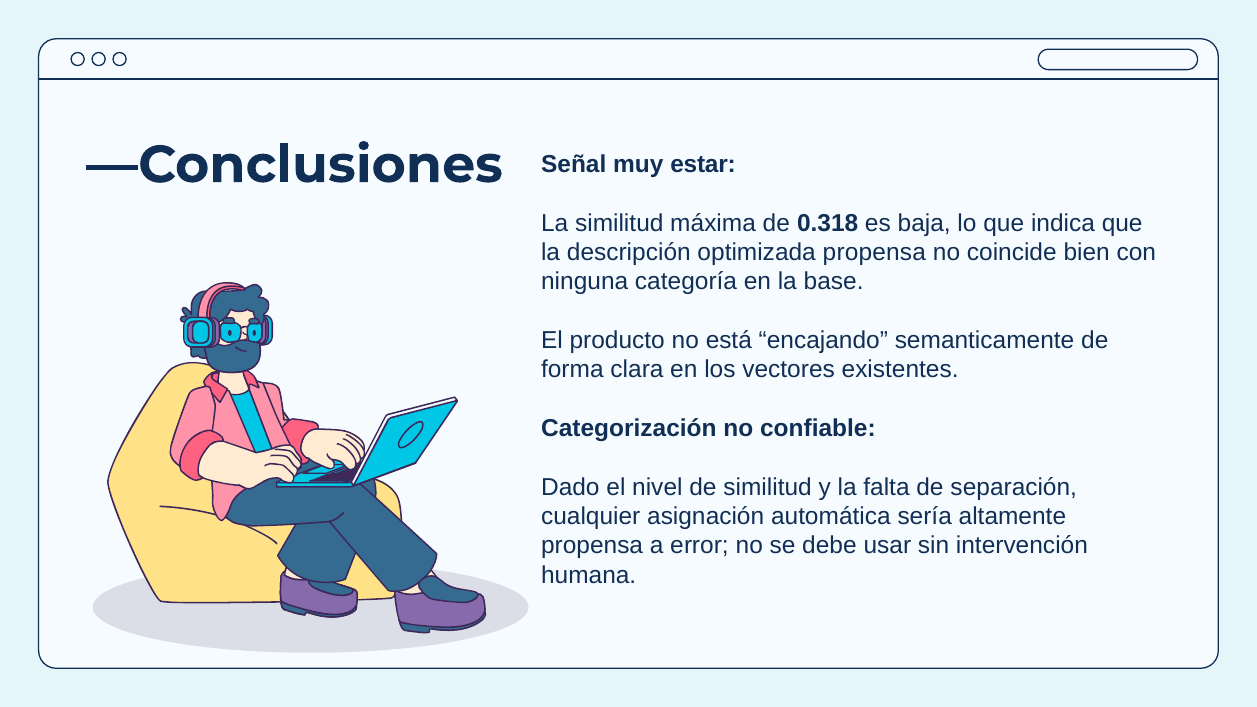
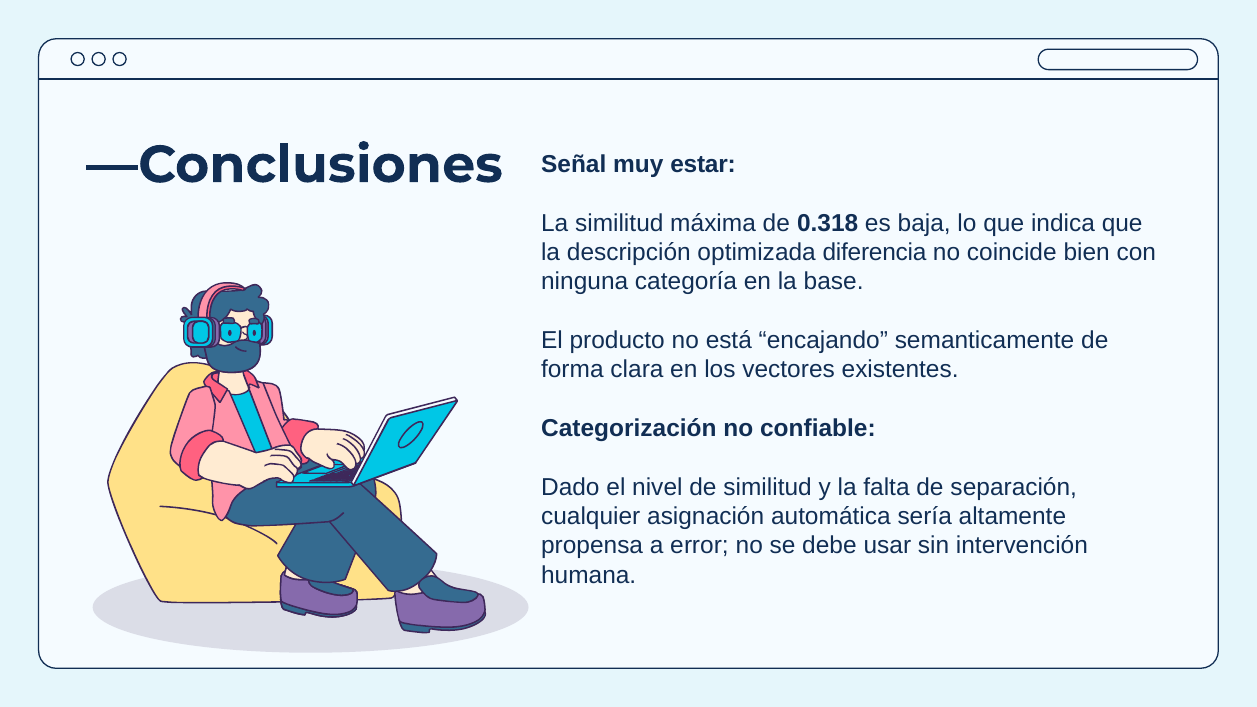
optimizada propensa: propensa -> diferencia (875, 252)
